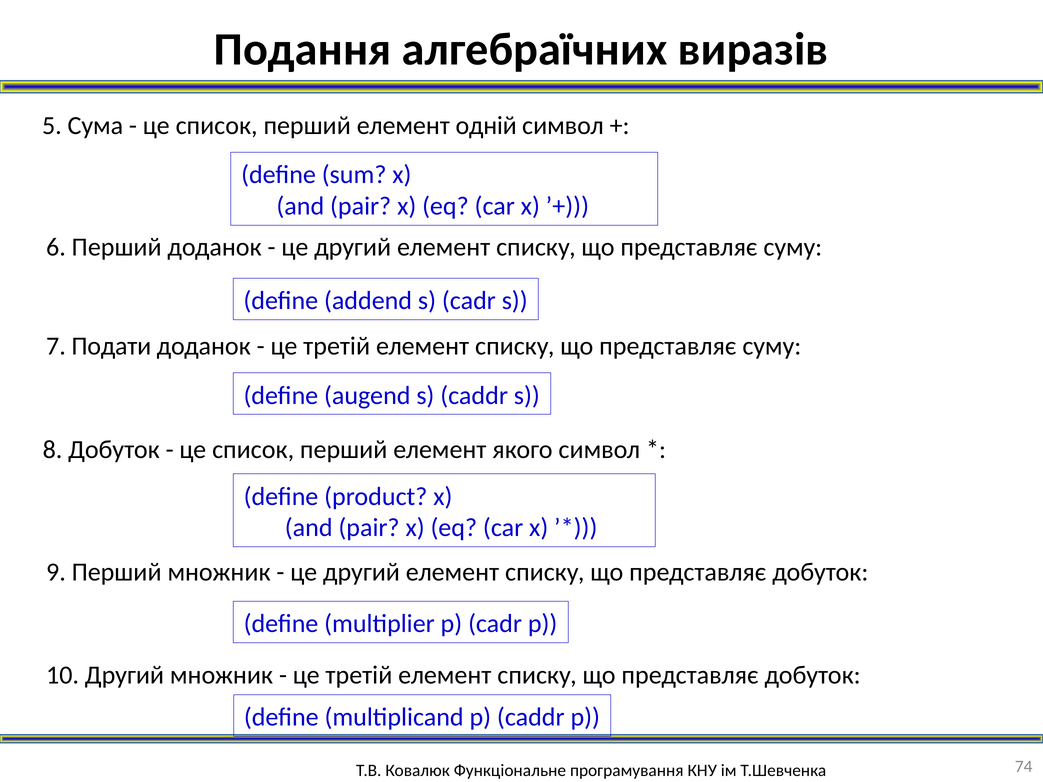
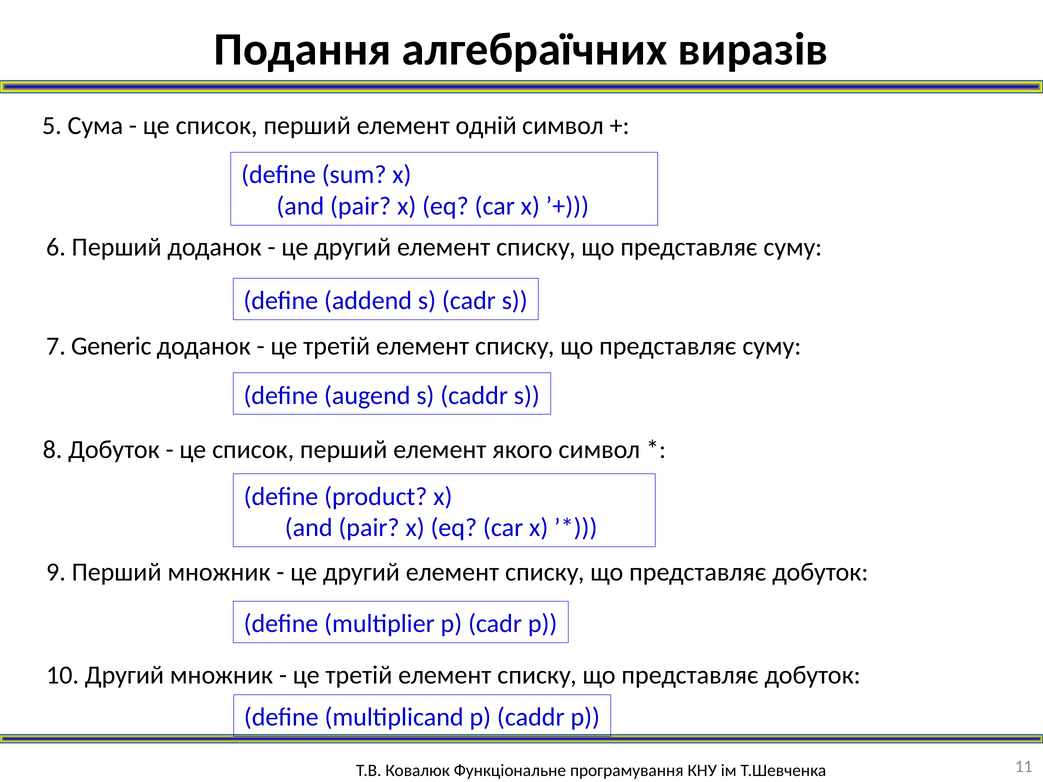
Подати: Подати -> Generic (111, 346)
74: 74 -> 11 (1024, 767)
